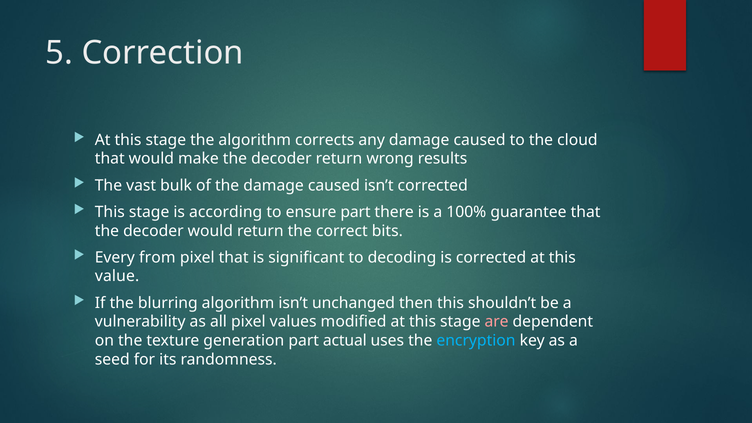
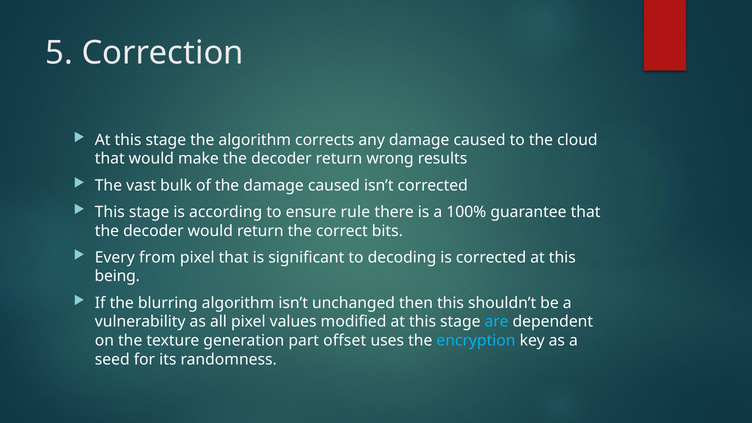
ensure part: part -> rule (355, 212)
value: value -> being (117, 276)
are colour: pink -> light blue (497, 322)
actual: actual -> offset (345, 341)
